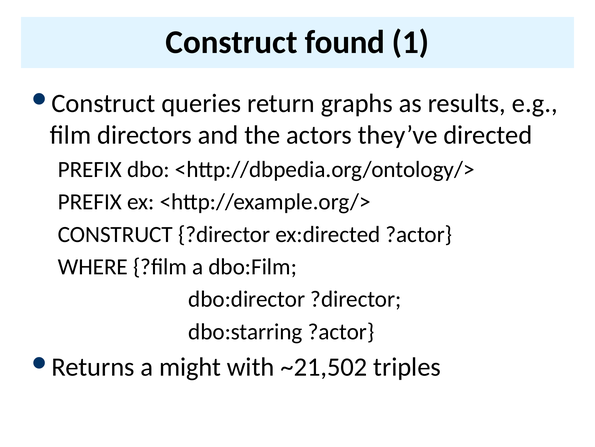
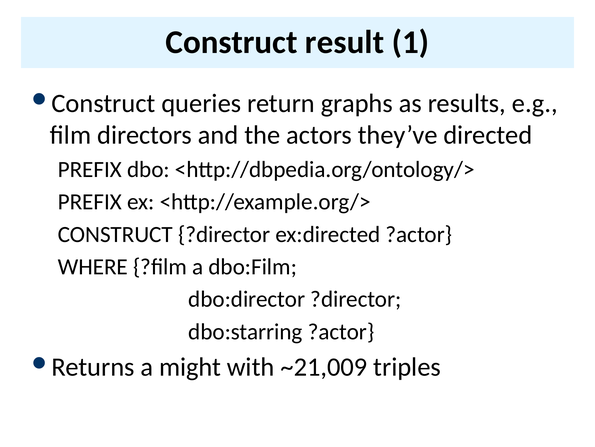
found: found -> result (345, 42)
~21,502: ~21,502 -> ~21,009 (324, 367)
